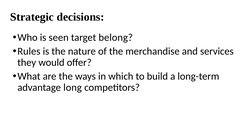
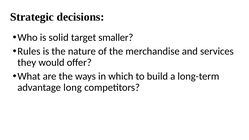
seen: seen -> solid (59, 38)
belong: belong -> smaller (116, 38)
